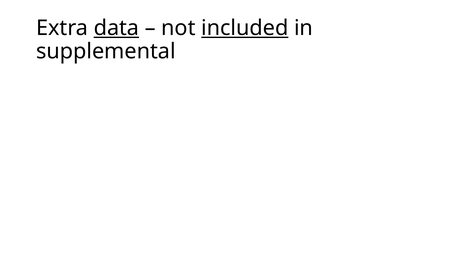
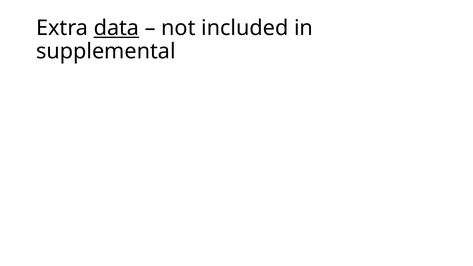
included underline: present -> none (245, 28)
